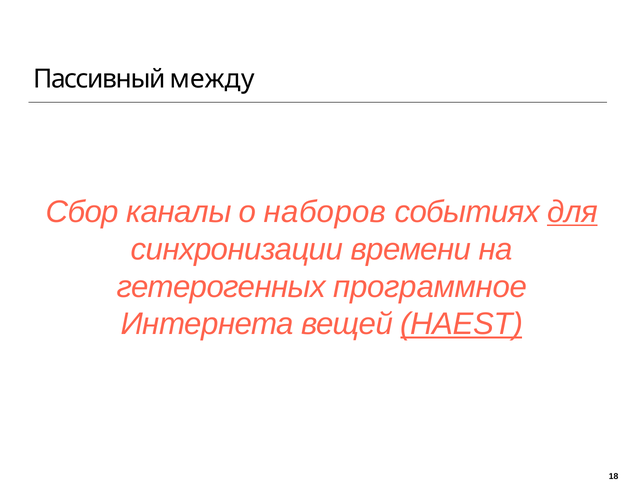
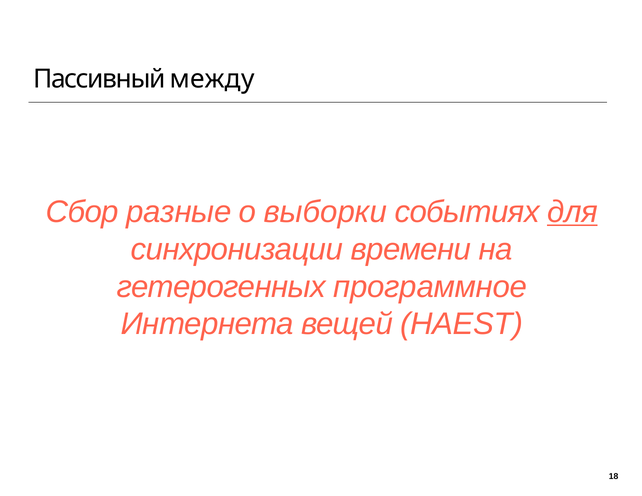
каналы: каналы -> разные (179, 212)
наборов: наборов -> выборки (325, 212)
HAEST underline: present -> none (462, 324)
